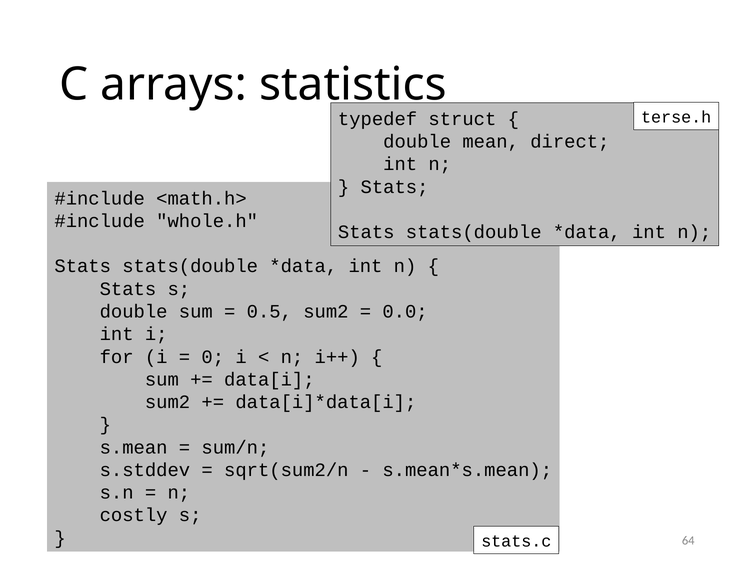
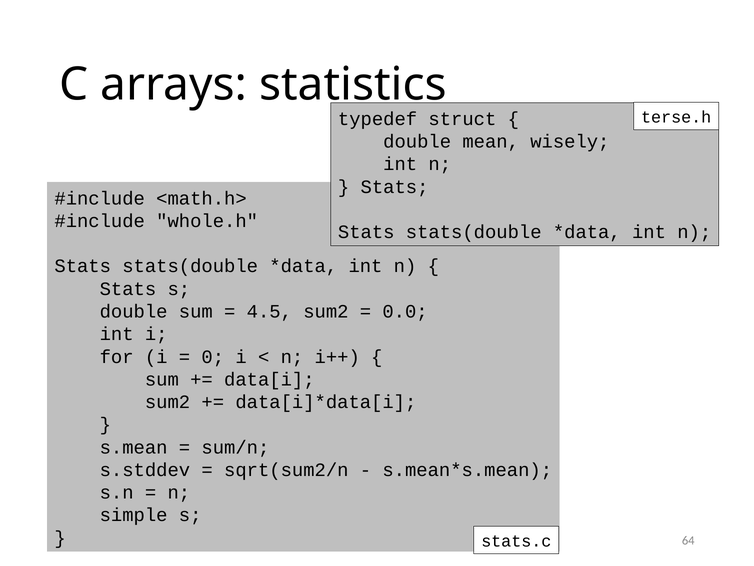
direct: direct -> wisely (570, 141)
0.5: 0.5 -> 4.5 (269, 311)
costly: costly -> simple (134, 515)
